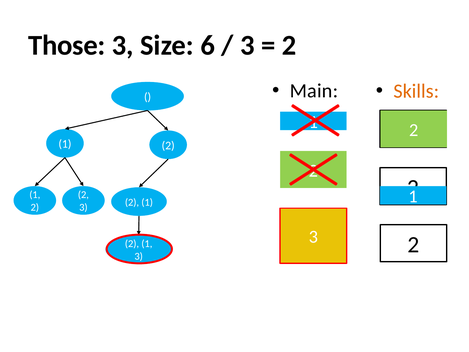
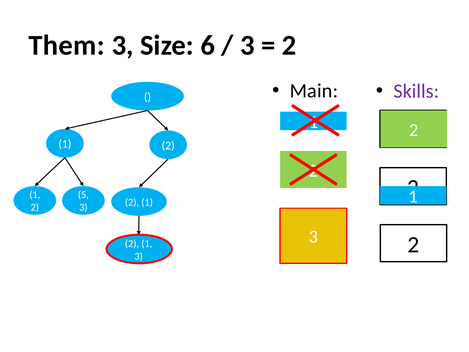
Those: Those -> Them (67, 45)
Skills colour: orange -> purple (416, 91)
2: 2 -> 5 (83, 195)
